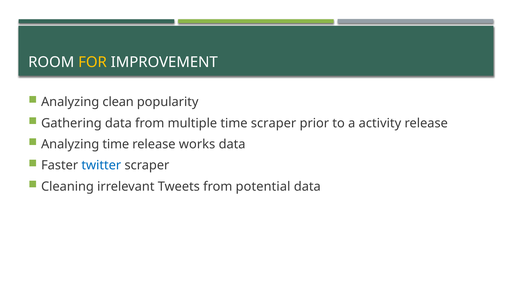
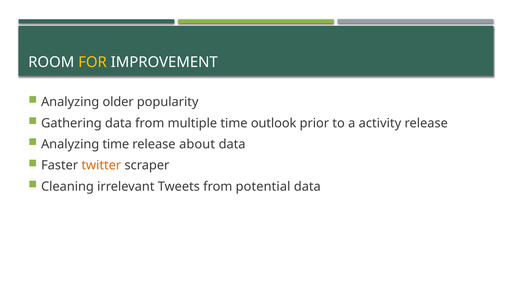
clean: clean -> older (118, 102)
time scraper: scraper -> outlook (274, 123)
works: works -> about (197, 144)
twitter colour: blue -> orange (101, 165)
